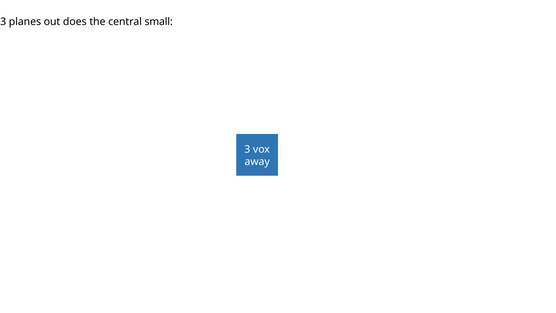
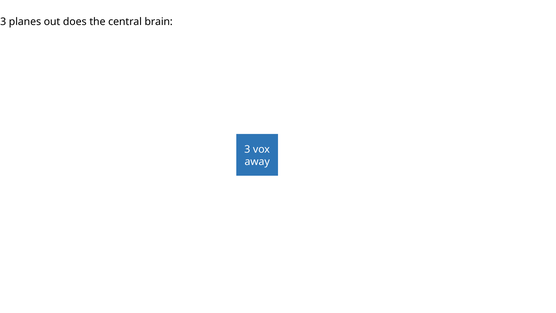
small: small -> brain (159, 22)
